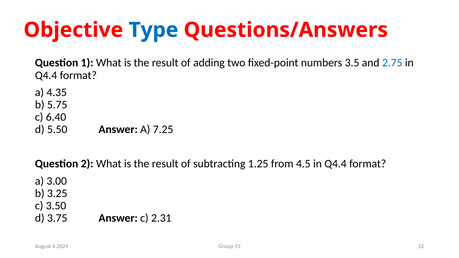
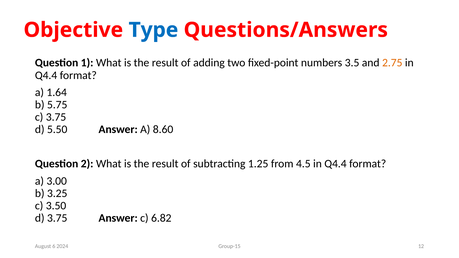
2.75 colour: blue -> orange (392, 63)
4.35: 4.35 -> 1.64 (57, 92)
c 6.40: 6.40 -> 3.75 (56, 117)
7.25: 7.25 -> 8.60 (163, 130)
2.31: 2.31 -> 6.82 (161, 218)
